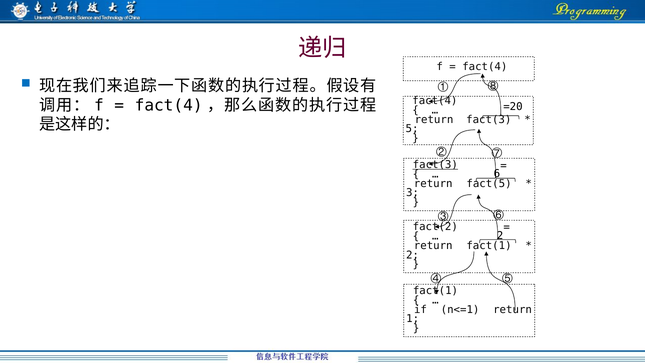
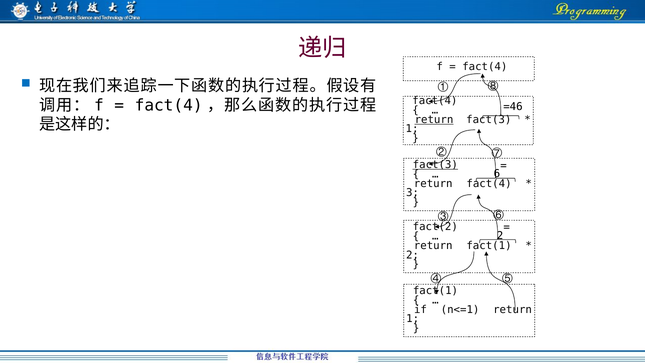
=20: =20 -> =46 (513, 107)
return underline: none -> present (434, 119)
5: 5 -> 1 (412, 129)
return fact(5: fact(5 -> fact(4 (489, 183)
